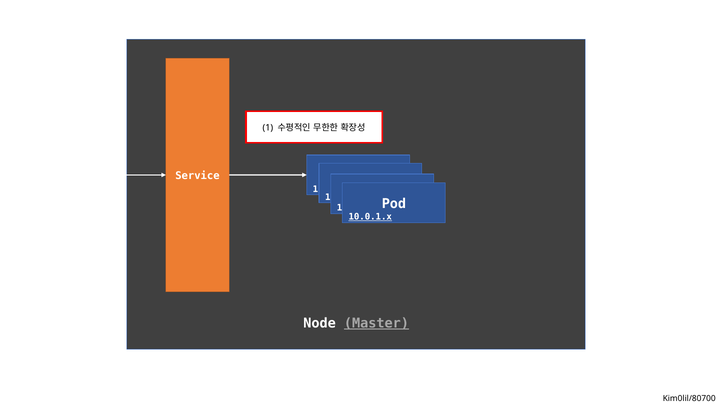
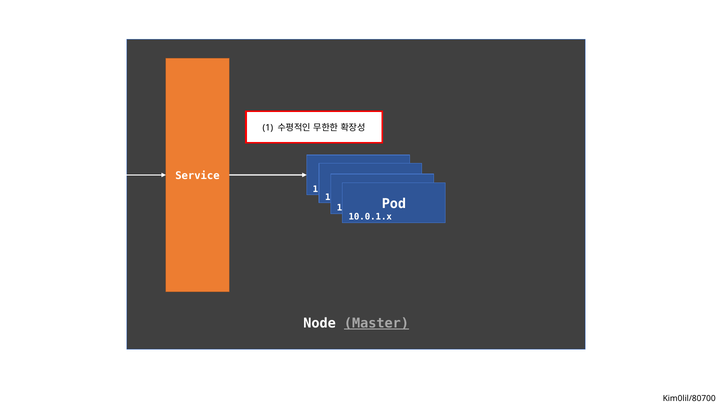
10.0.1.x underline: present -> none (370, 217)
